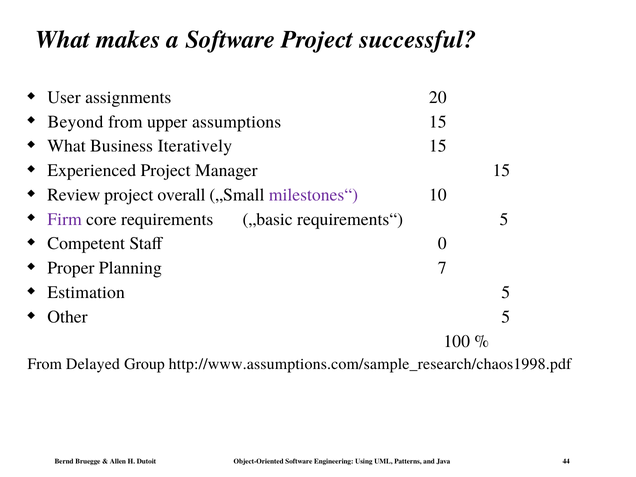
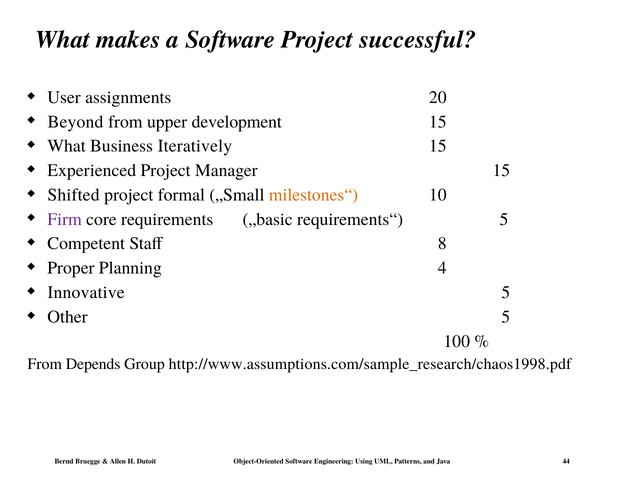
assumptions: assumptions -> development (237, 122)
Review: Review -> Shifted (74, 195)
overall: overall -> formal (181, 195)
milestones“ colour: purple -> orange (313, 195)
0: 0 -> 8 (442, 244)
7: 7 -> 4 (442, 268)
Estimation: Estimation -> Innovative (86, 292)
Delayed: Delayed -> Depends (93, 364)
